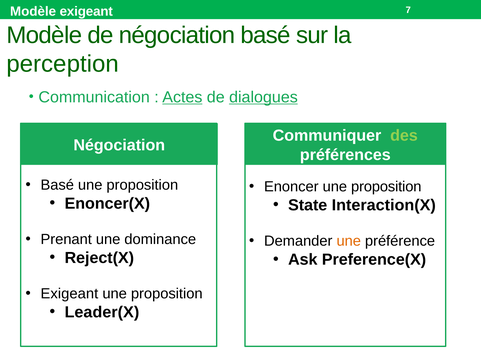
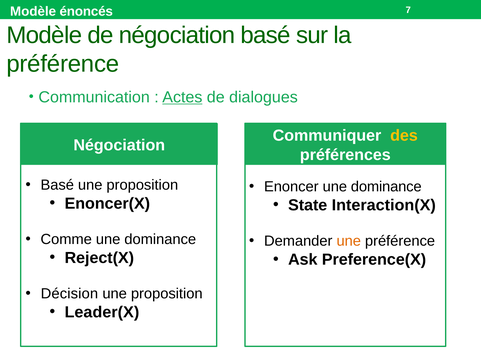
Modèle exigeant: exigeant -> énoncés (86, 11)
perception: perception -> préférence (63, 64)
dialogues underline: present -> none (263, 97)
des colour: light green -> yellow (404, 136)
Enoncer une proposition: proposition -> dominance (386, 187)
Prenant: Prenant -> Comme (66, 240)
Exigeant: Exigeant -> Décision (69, 294)
